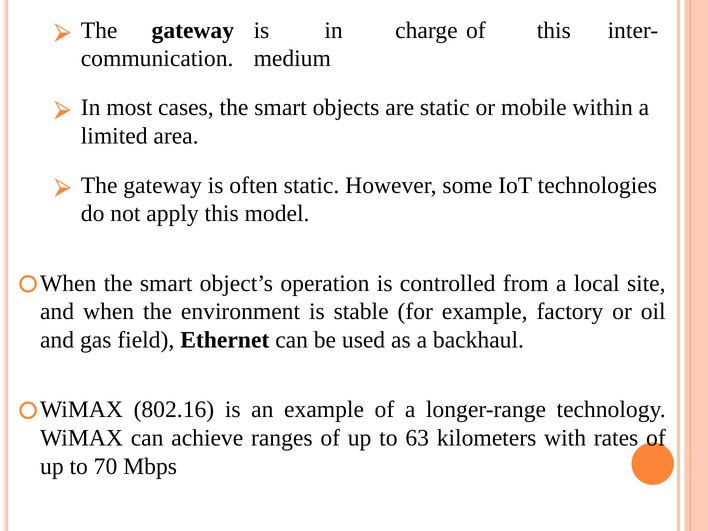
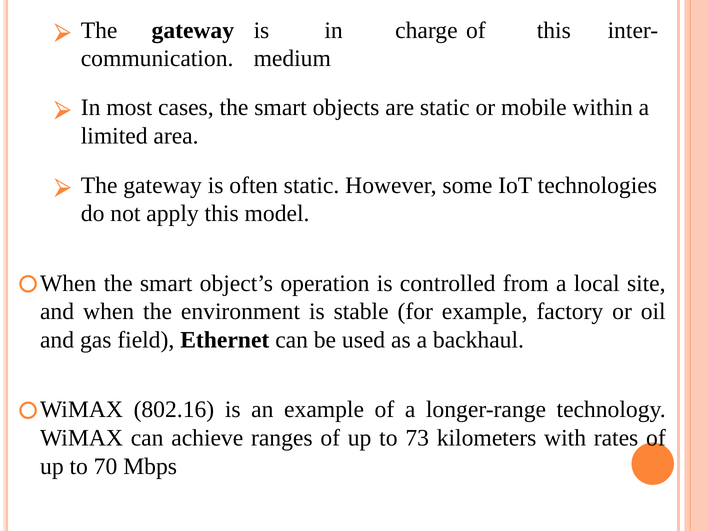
63: 63 -> 73 (417, 438)
